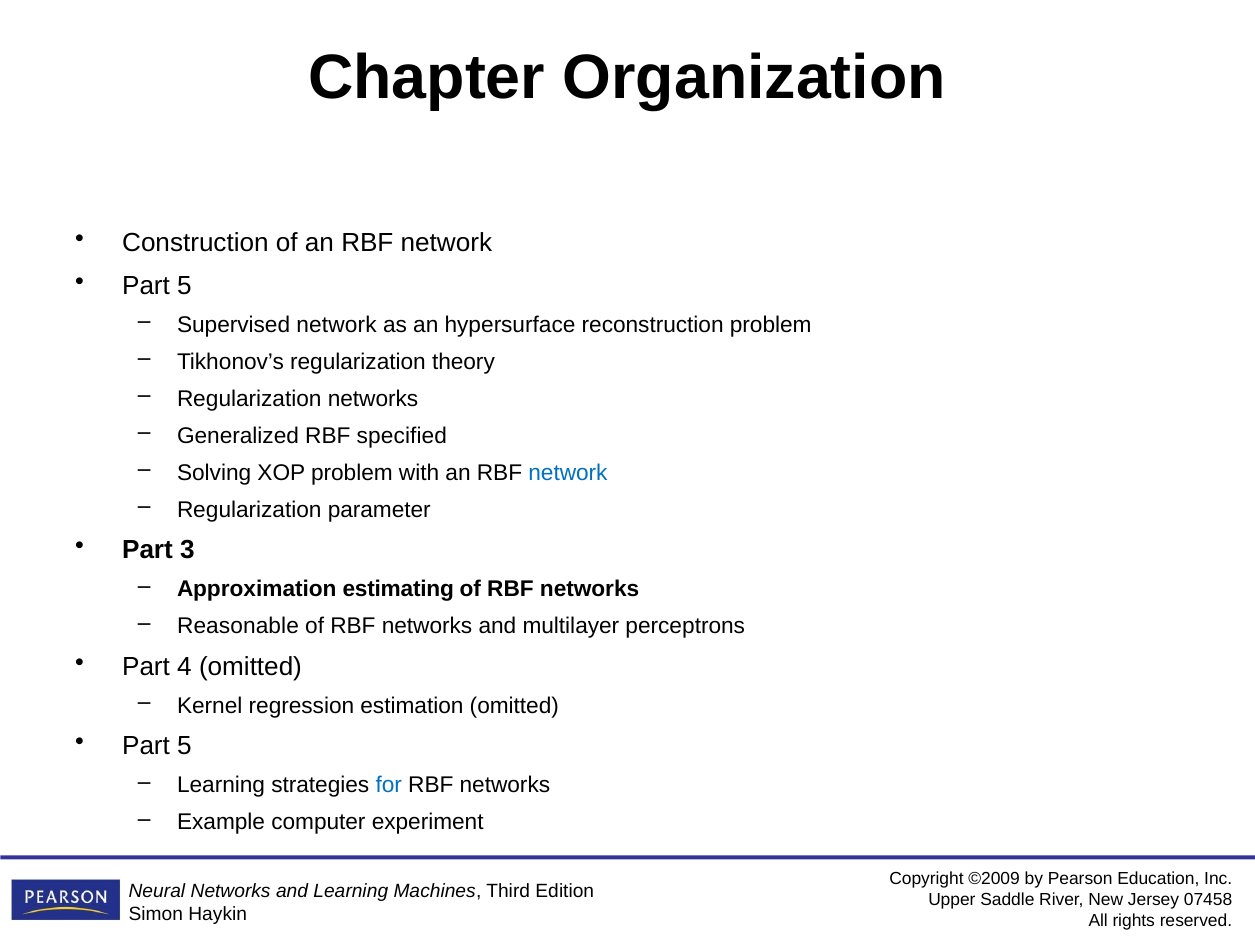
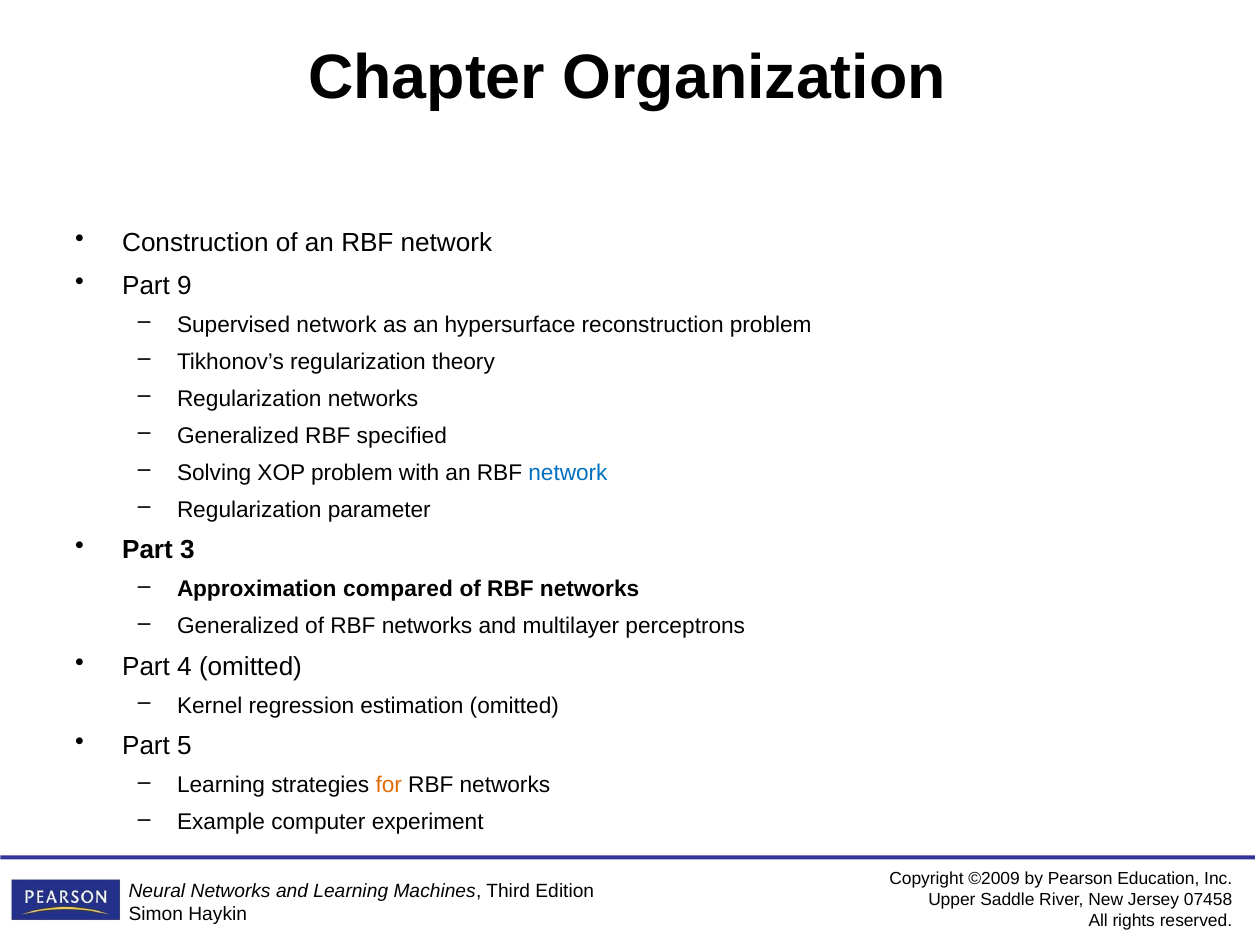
5: 5 -> 9 (184, 286)
estimating: estimating -> compared (398, 589)
Reasonable: Reasonable -> Generalized (238, 626)
for colour: blue -> orange (389, 785)
